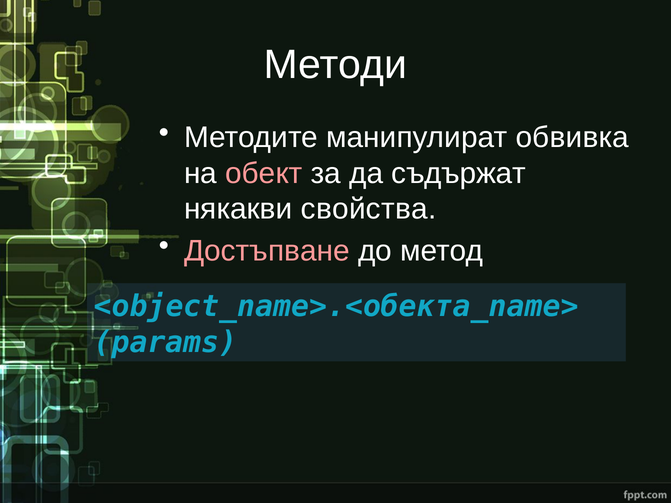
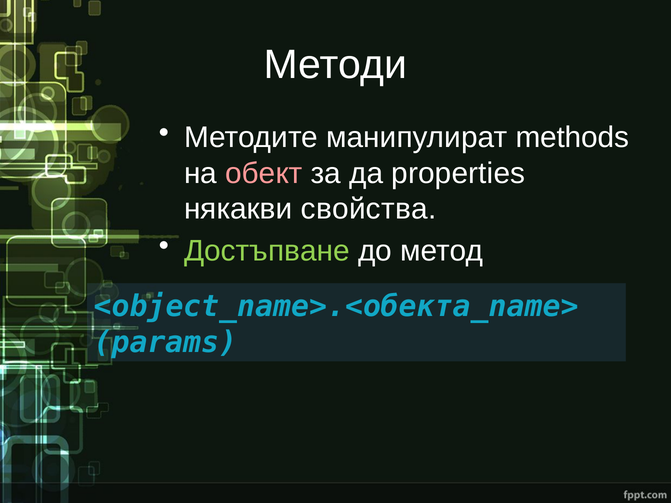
обвивка: обвивка -> methods (572, 138)
съдържат: съдържат -> properties (458, 173)
Достъпване colour: pink -> light green (267, 251)
